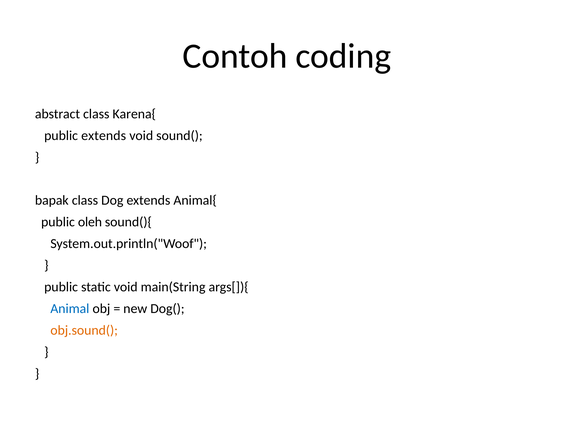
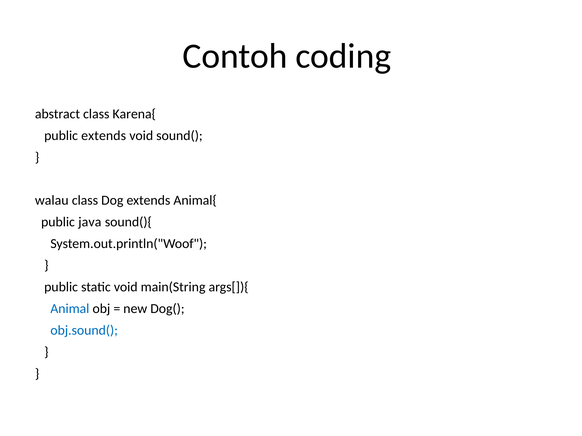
bapak: bapak -> walau (52, 201)
oleh: oleh -> java (90, 222)
obj.sound( colour: orange -> blue (84, 331)
